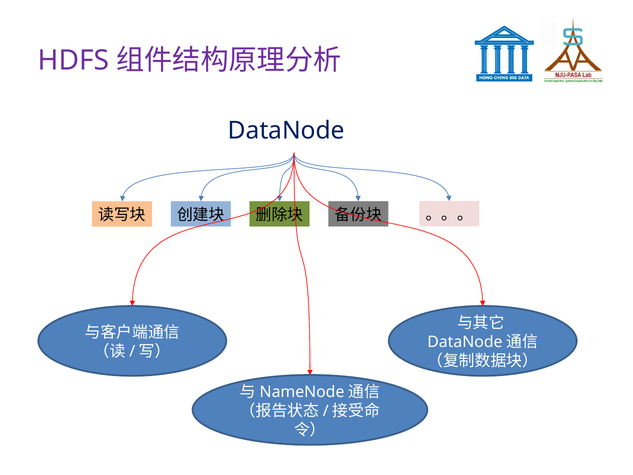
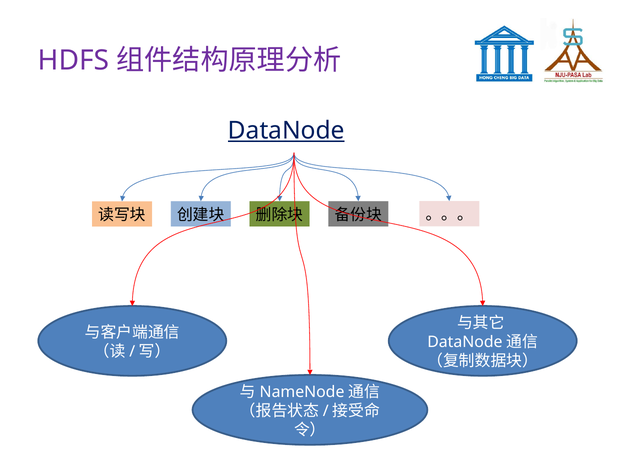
DataNode underline: none -> present (286, 130)
